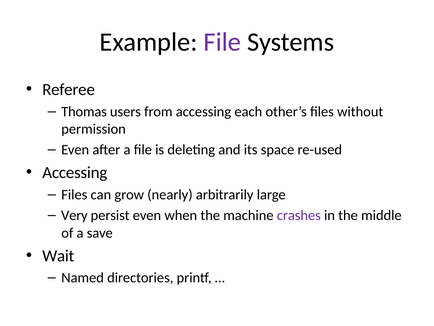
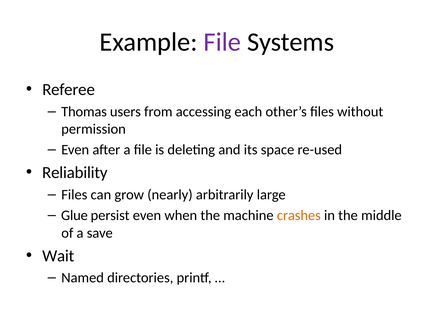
Accessing: Accessing -> Reliability (75, 172)
Very: Very -> Glue (74, 215)
crashes colour: purple -> orange (299, 215)
